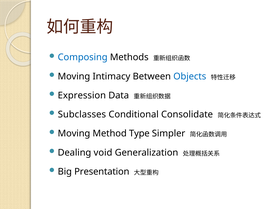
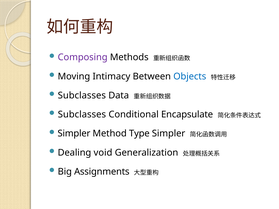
Composing colour: blue -> purple (83, 57)
Expression: Expression -> Subclasses (82, 96)
Consolidate: Consolidate -> Encapsulate (187, 115)
Moving: Moving -> Simpler (74, 134)
Presentation: Presentation -> Assignments (102, 172)
